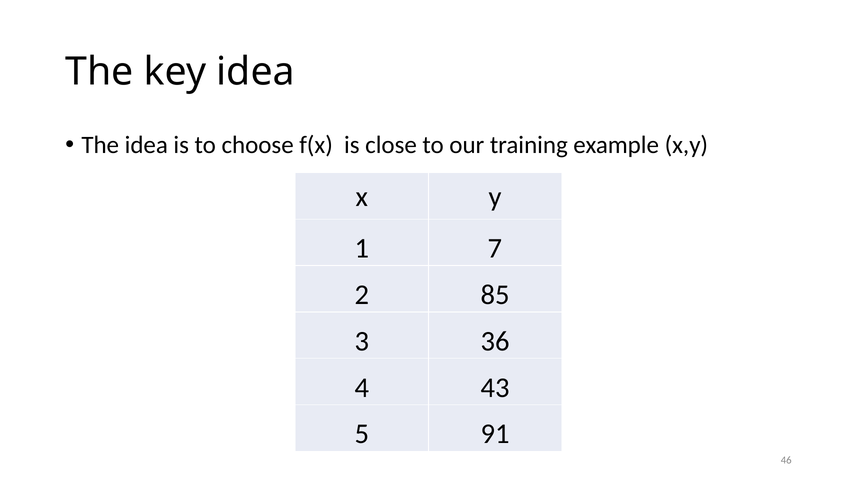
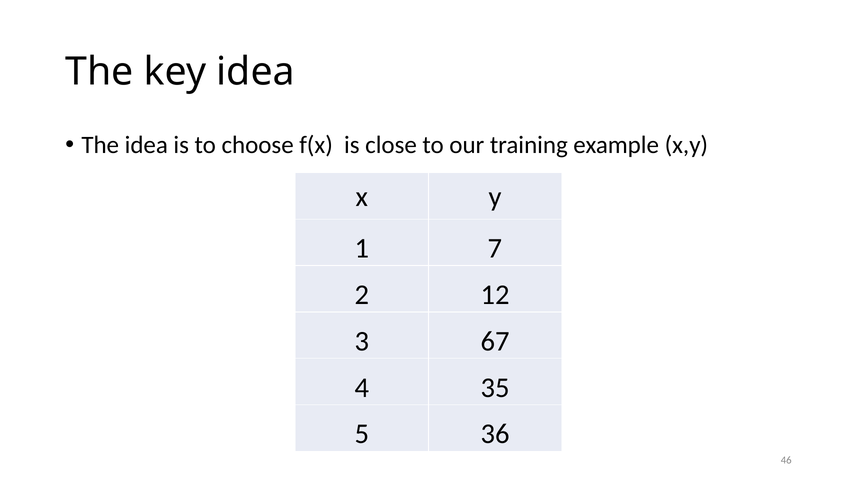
85: 85 -> 12 (495, 295)
36: 36 -> 67 (495, 341)
43: 43 -> 35 (495, 388)
91: 91 -> 36 (495, 434)
